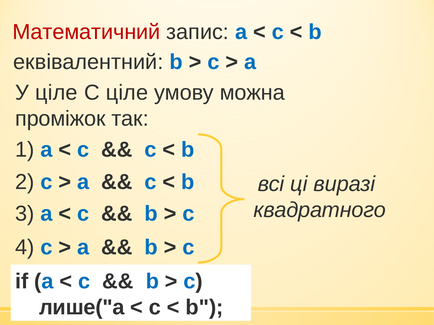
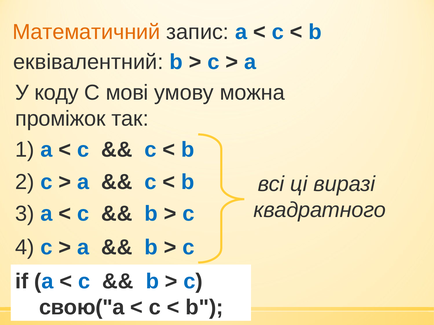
Математичний colour: red -> orange (87, 32)
У ціле: ціле -> коду (57, 93)
С ціле: ціле -> мові (127, 93)
лише("a: лише("a -> свою("a (82, 308)
